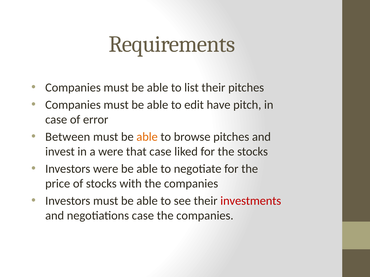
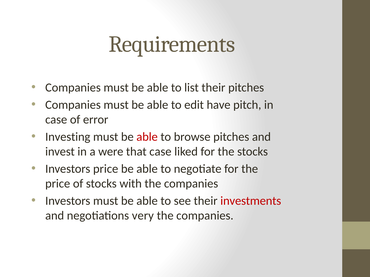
Between: Between -> Investing (68, 137)
able colour: orange -> red (147, 137)
Investors were: were -> price (106, 169)
negotiations case: case -> very (143, 216)
